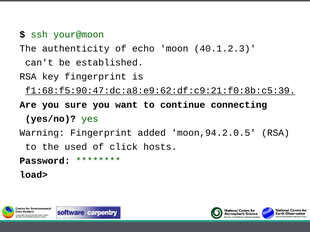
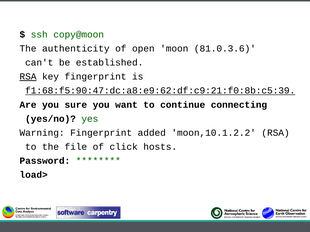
your@moon: your@moon -> copy@moon (79, 35)
echo: echo -> open (143, 49)
40.1.2.3: 40.1.2.3 -> 81.0.3.6 (225, 49)
RSA underline: none -> present (28, 77)
moon,94.2.0.5: moon,94.2.0.5 -> moon,10.1.2.2 (214, 133)
used: used -> file (76, 147)
